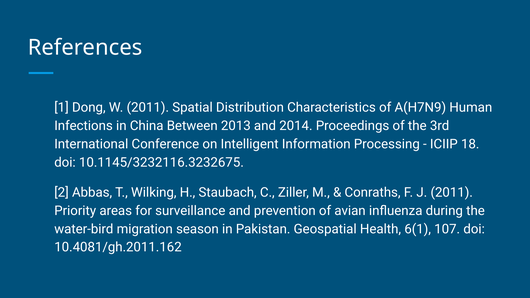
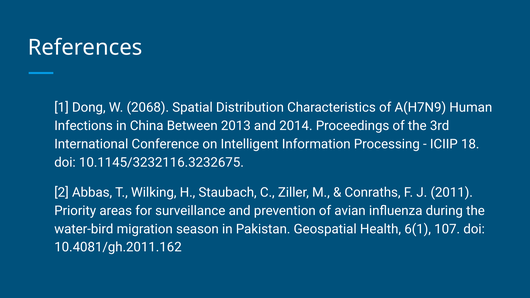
W 2011: 2011 -> 2068 (148, 108)
